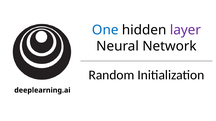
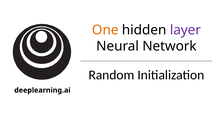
One colour: blue -> orange (105, 30)
